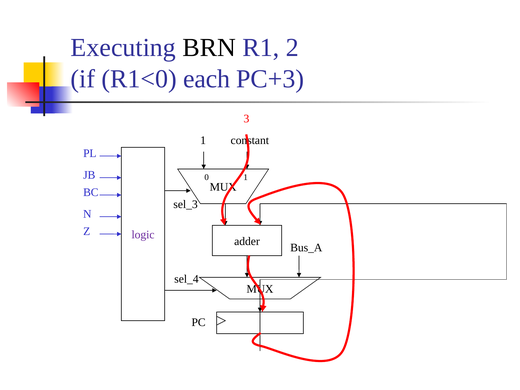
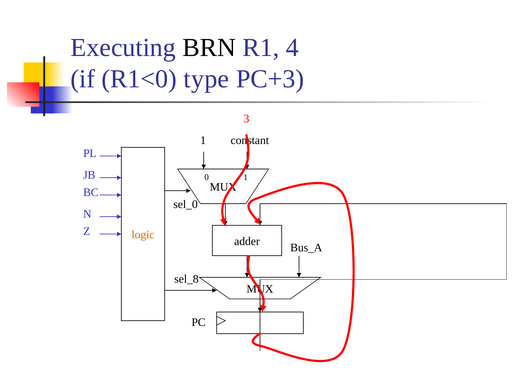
2: 2 -> 4 (292, 48)
each: each -> type (206, 79)
sel_3: sel_3 -> sel_0 (186, 204)
logic colour: purple -> orange (143, 235)
sel_4: sel_4 -> sel_8 (186, 279)
